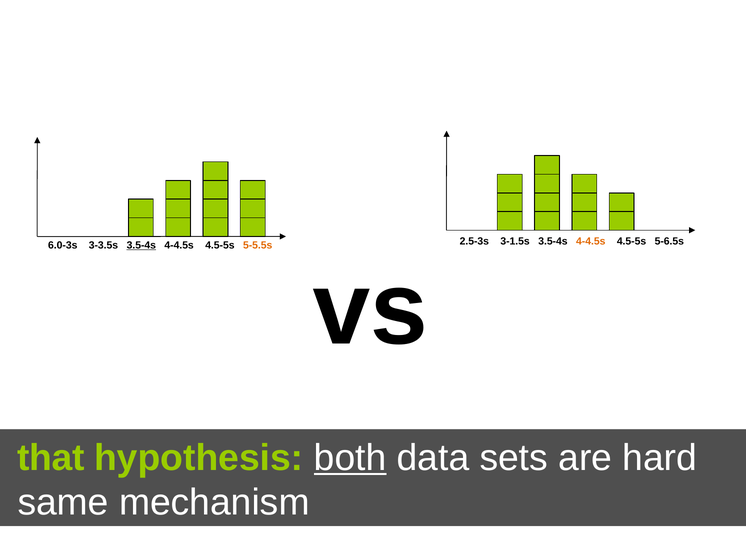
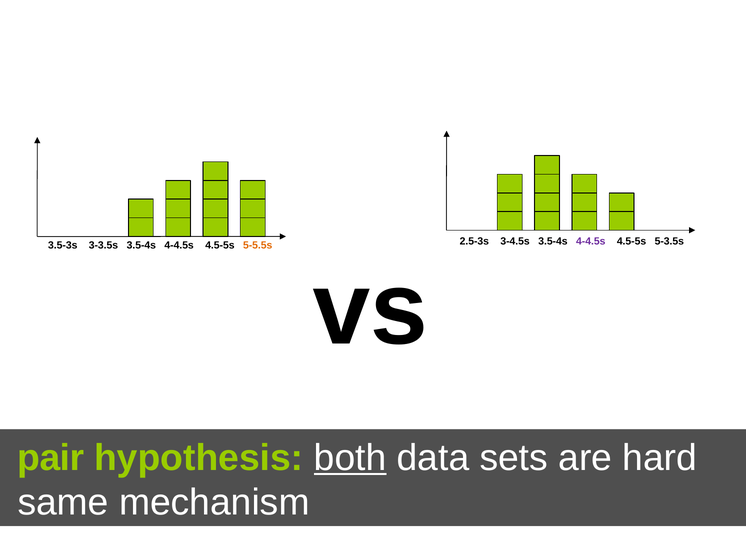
6.0-3s: 6.0-3s -> 3.5-3s (63, 245)
3.5-4s underline: present -> none (141, 245)
3-1.5s: 3-1.5s -> 3-4.5s (515, 241)
4-4.5s colour: orange -> purple (591, 241)
5-6.5s: 5-6.5s -> 5-3.5s (669, 241)
that: that -> pair (51, 457)
